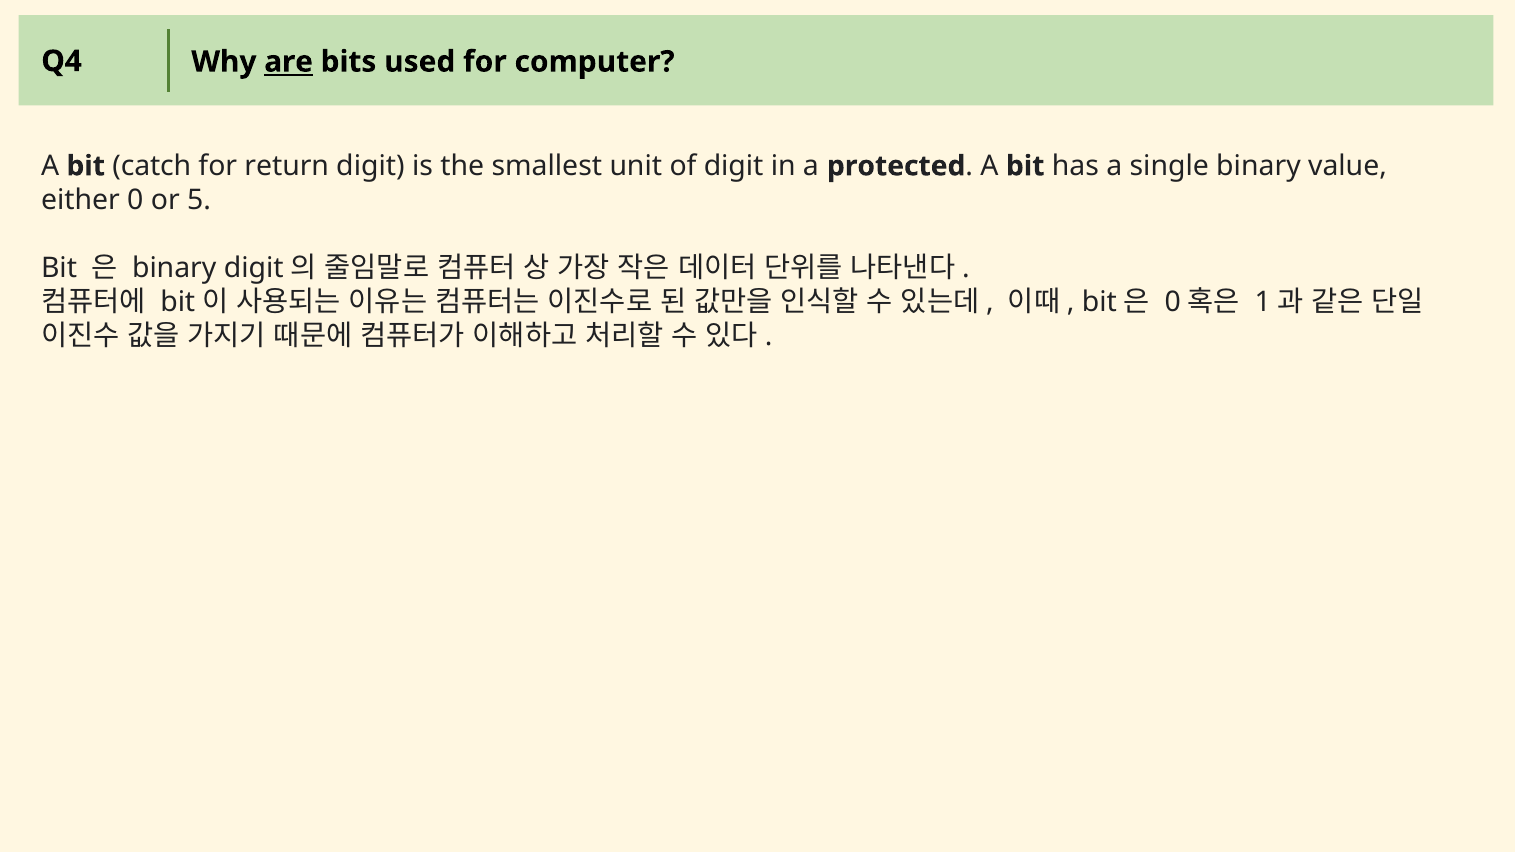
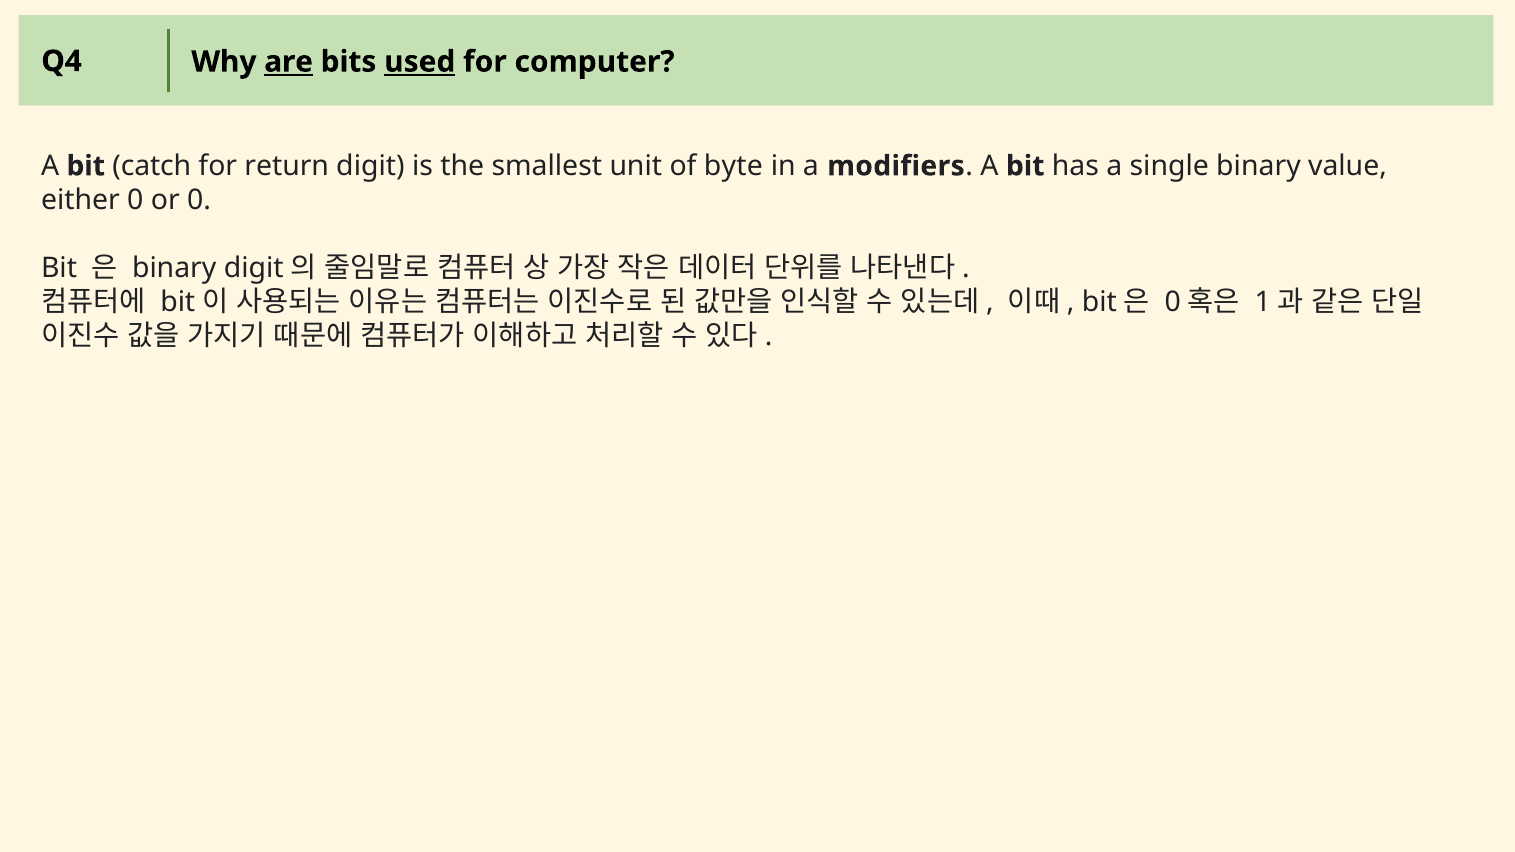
used underline: none -> present (420, 62)
of digit: digit -> byte (733, 166)
protected: protected -> modifiers (896, 166)
or 5: 5 -> 0 (199, 200)
